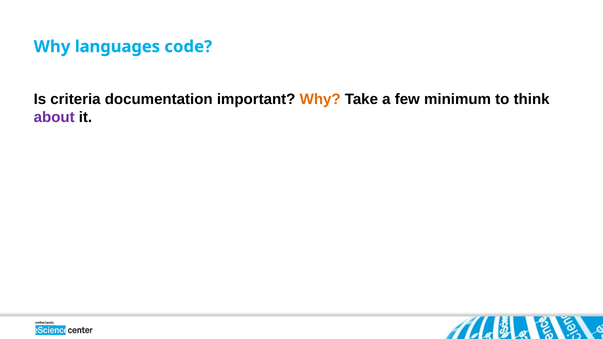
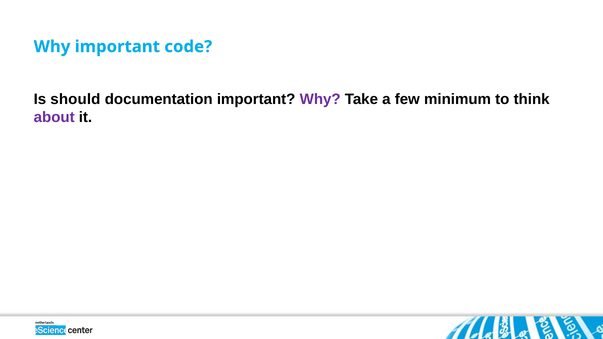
Why languages: languages -> important (117, 47)
criteria: criteria -> should (75, 99)
Why colour: orange -> purple (320, 99)
